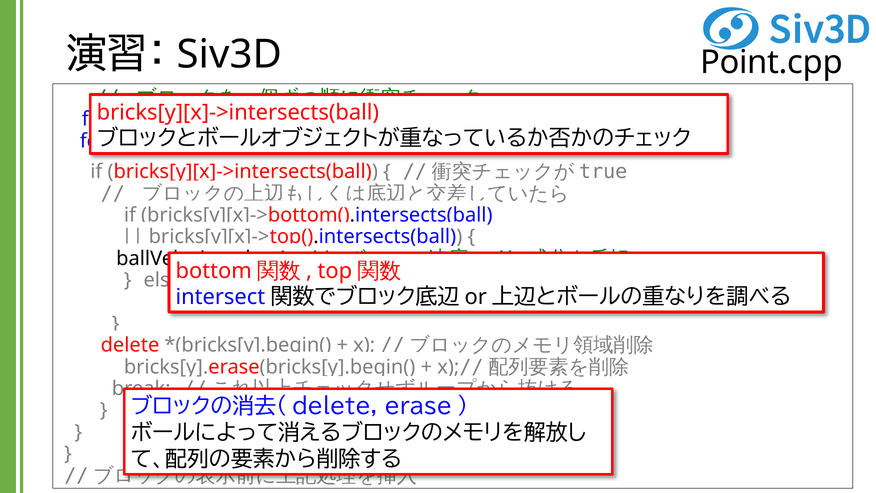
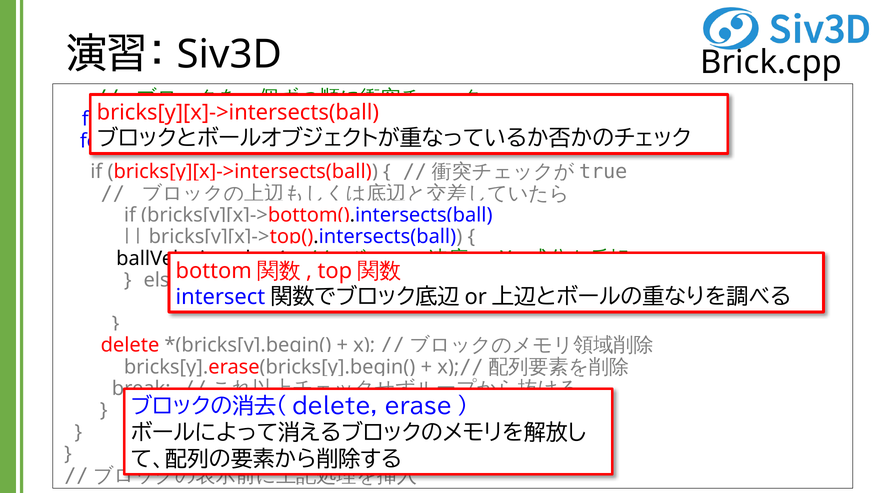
Point.cpp: Point.cpp -> Brick.cpp (771, 62)
